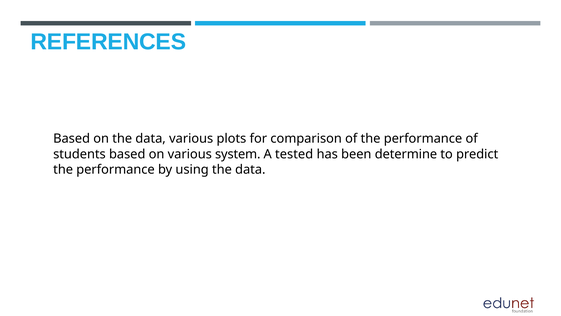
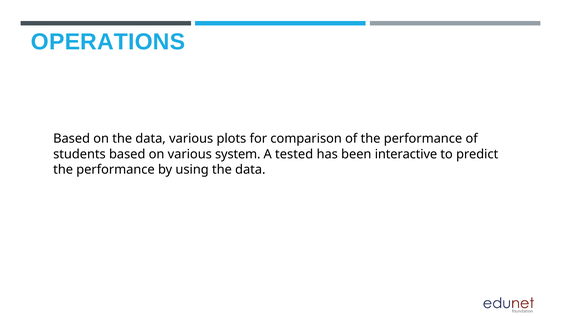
REFERENCES: REFERENCES -> OPERATIONS (108, 42)
determine: determine -> interactive (406, 154)
